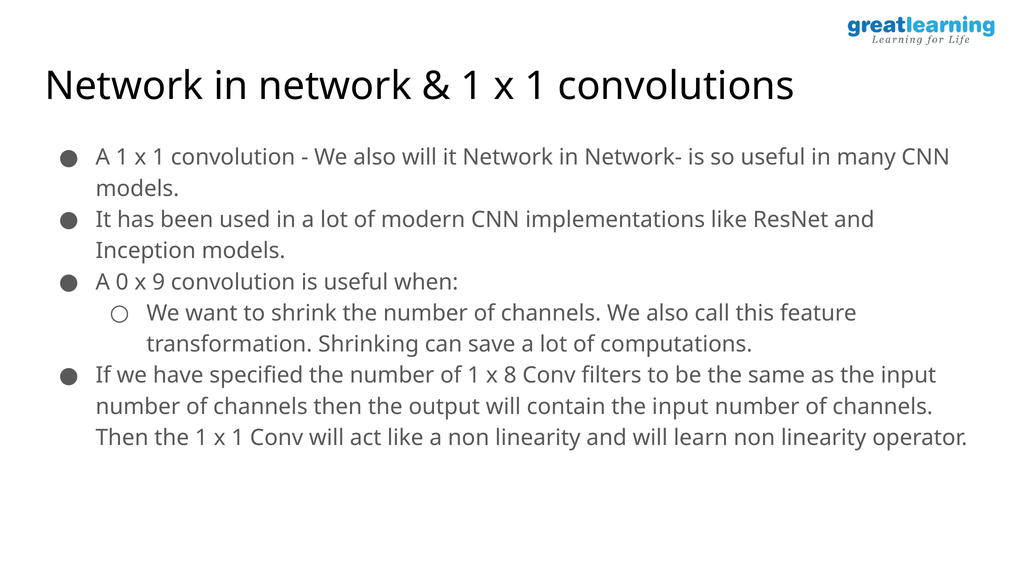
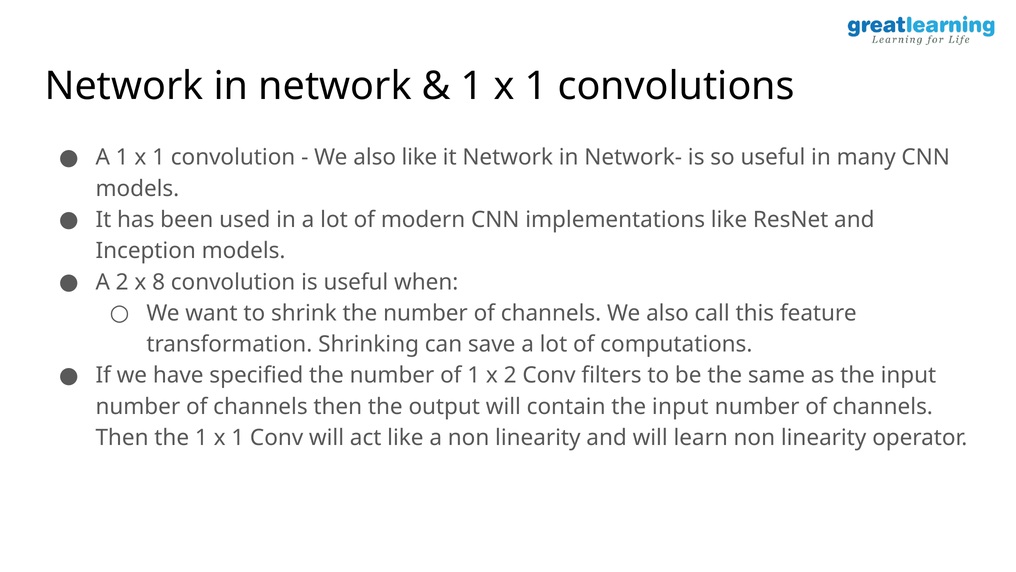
also will: will -> like (419, 157)
A 0: 0 -> 2 (122, 282)
9: 9 -> 8 (159, 282)
x 8: 8 -> 2 (510, 375)
